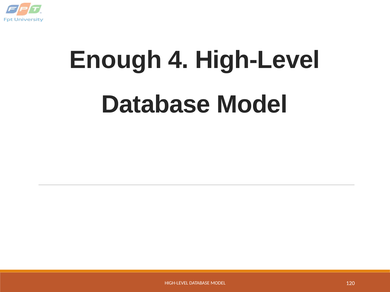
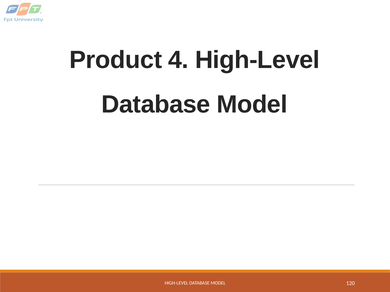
Enough: Enough -> Product (116, 60)
